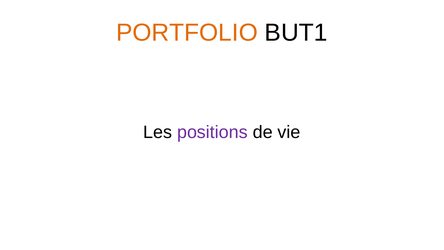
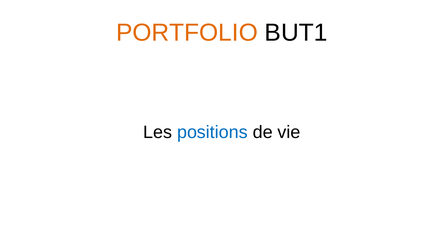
positions colour: purple -> blue (212, 132)
